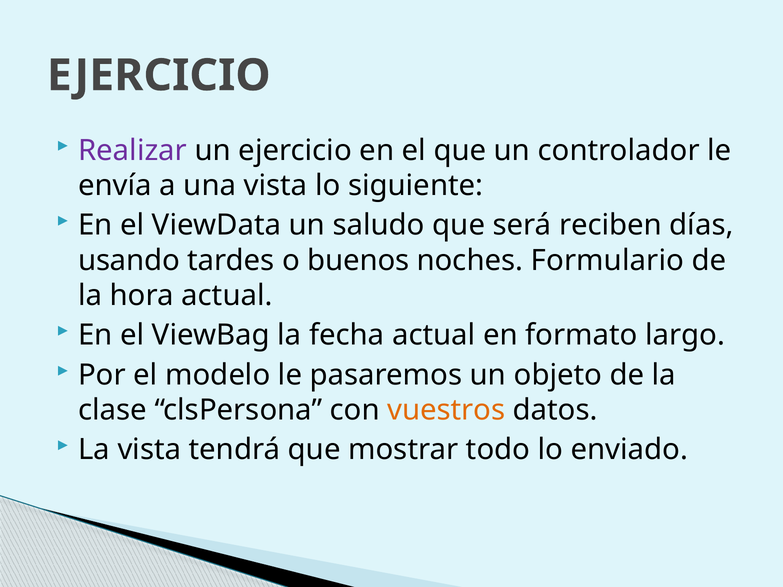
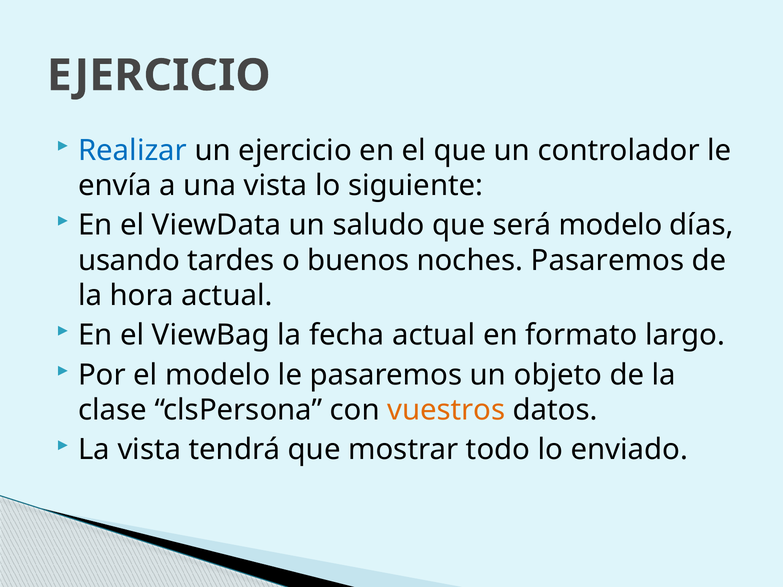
Realizar colour: purple -> blue (133, 150)
será reciben: reciben -> modelo (611, 225)
noches Formulario: Formulario -> Pasaremos (607, 261)
